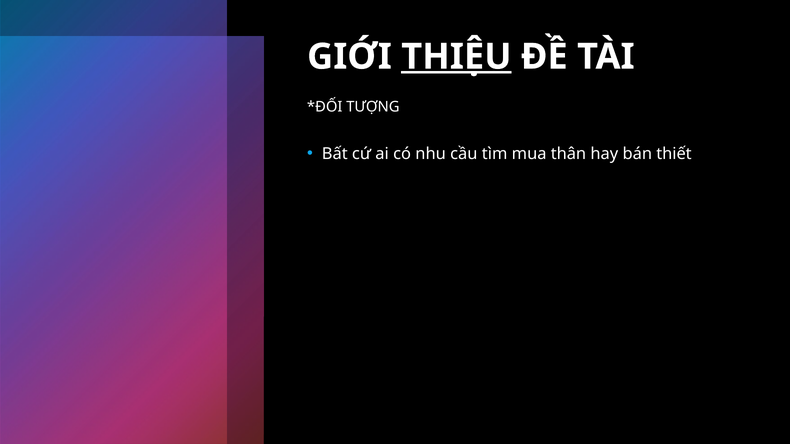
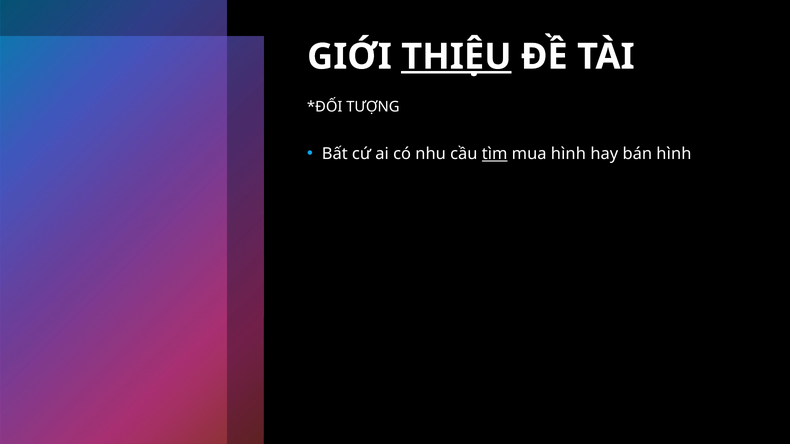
tìm underline: none -> present (495, 154)
mua thân: thân -> hình (568, 154)
bán thiết: thiết -> hình (674, 154)
